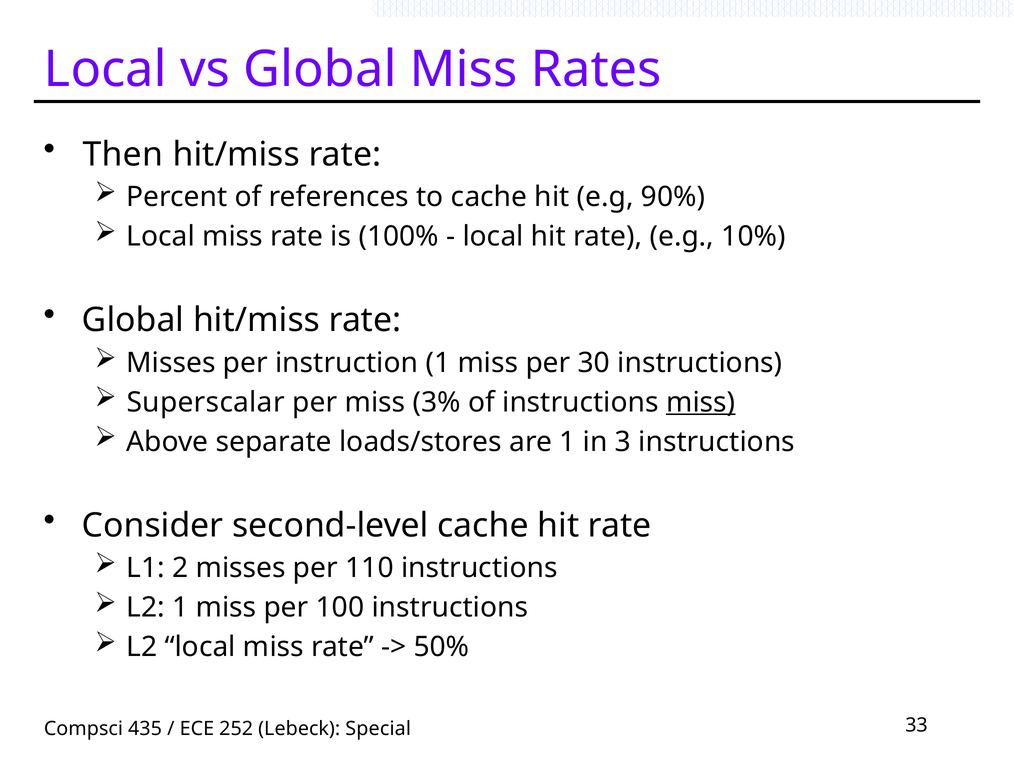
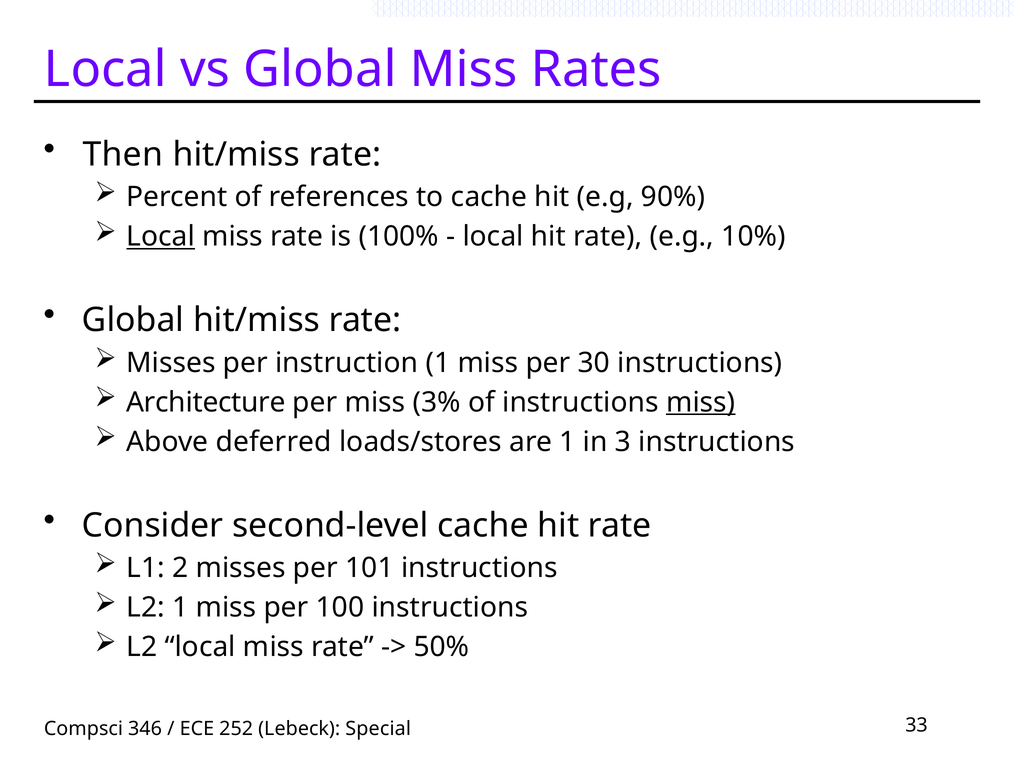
Local underline: none -> present (161, 236)
Superscalar: Superscalar -> Architecture (206, 402)
separate: separate -> deferred (274, 441)
110: 110 -> 101 (369, 568)
435: 435 -> 346 (145, 728)
